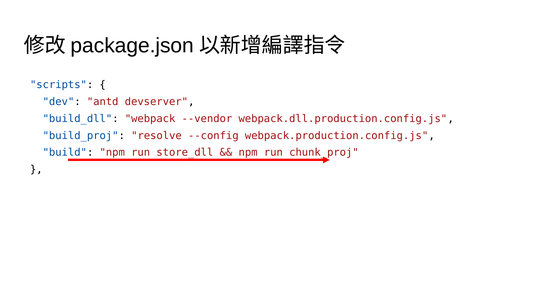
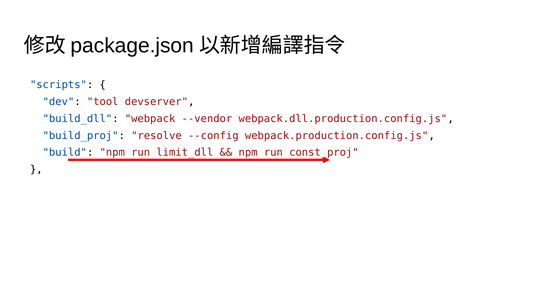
antd: antd -> tool (103, 102)
store_dll: store_dll -> limit_dll (185, 153)
chunk_proj: chunk_proj -> const_proj (324, 153)
